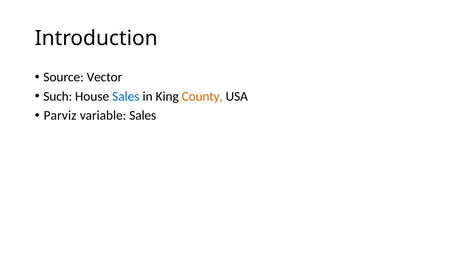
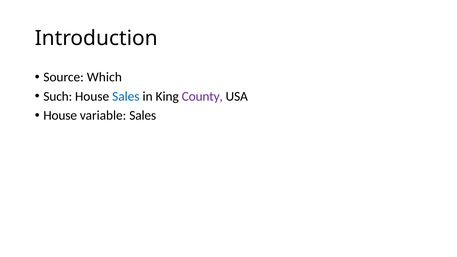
Vector: Vector -> Which (104, 77)
County colour: orange -> purple (202, 96)
Parviz: Parviz -> House (60, 116)
